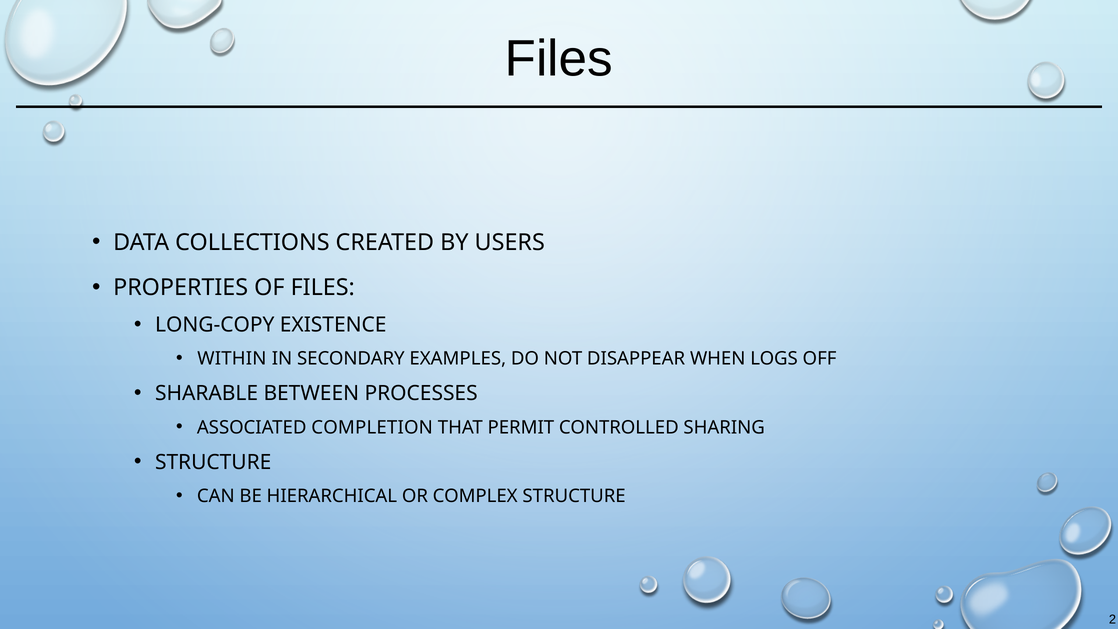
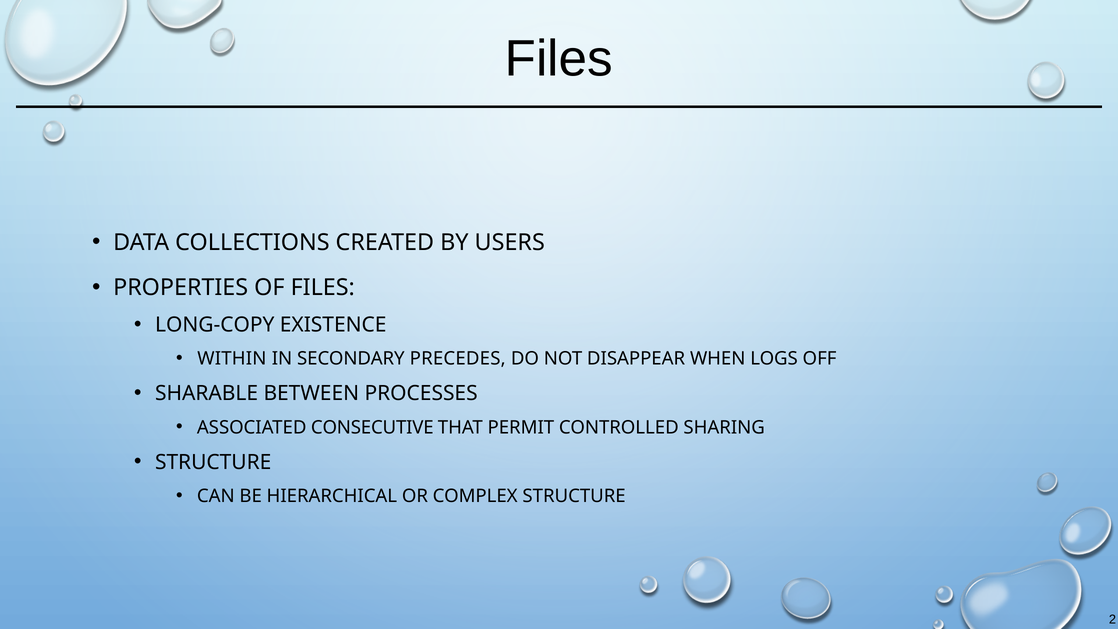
EXAMPLES: EXAMPLES -> PRECEDES (458, 359)
COMPLETION: COMPLETION -> CONSECUTIVE (372, 427)
